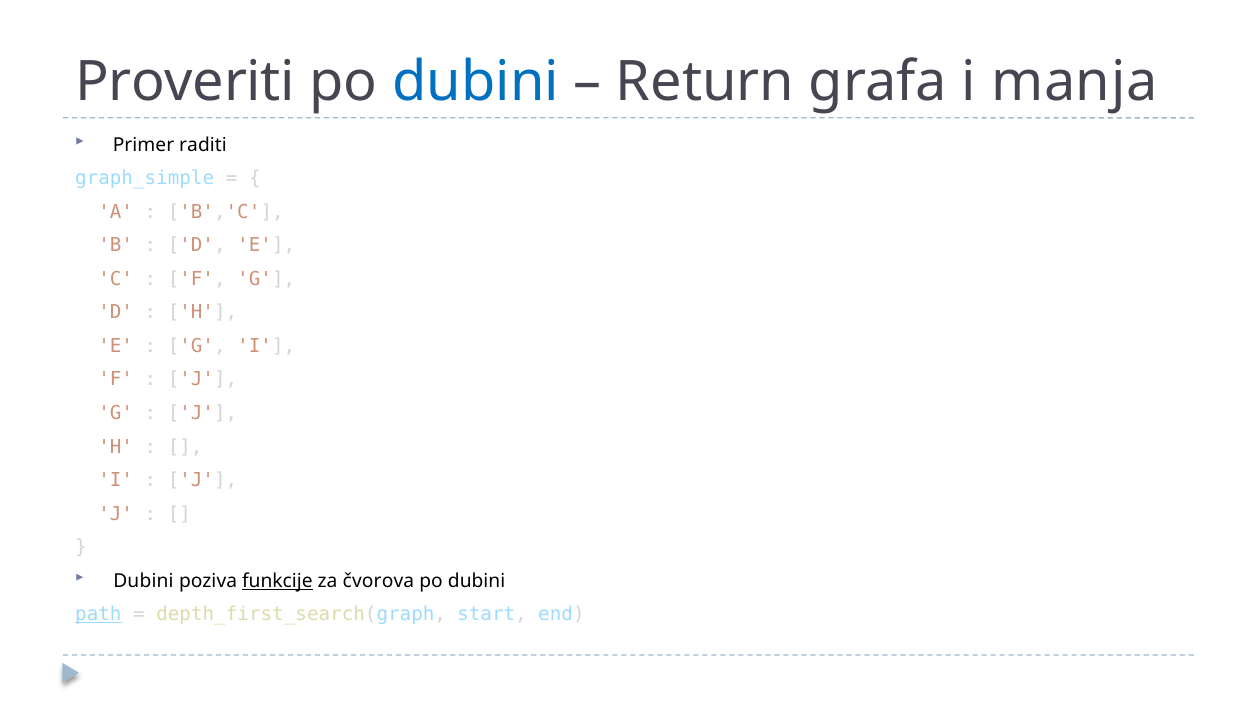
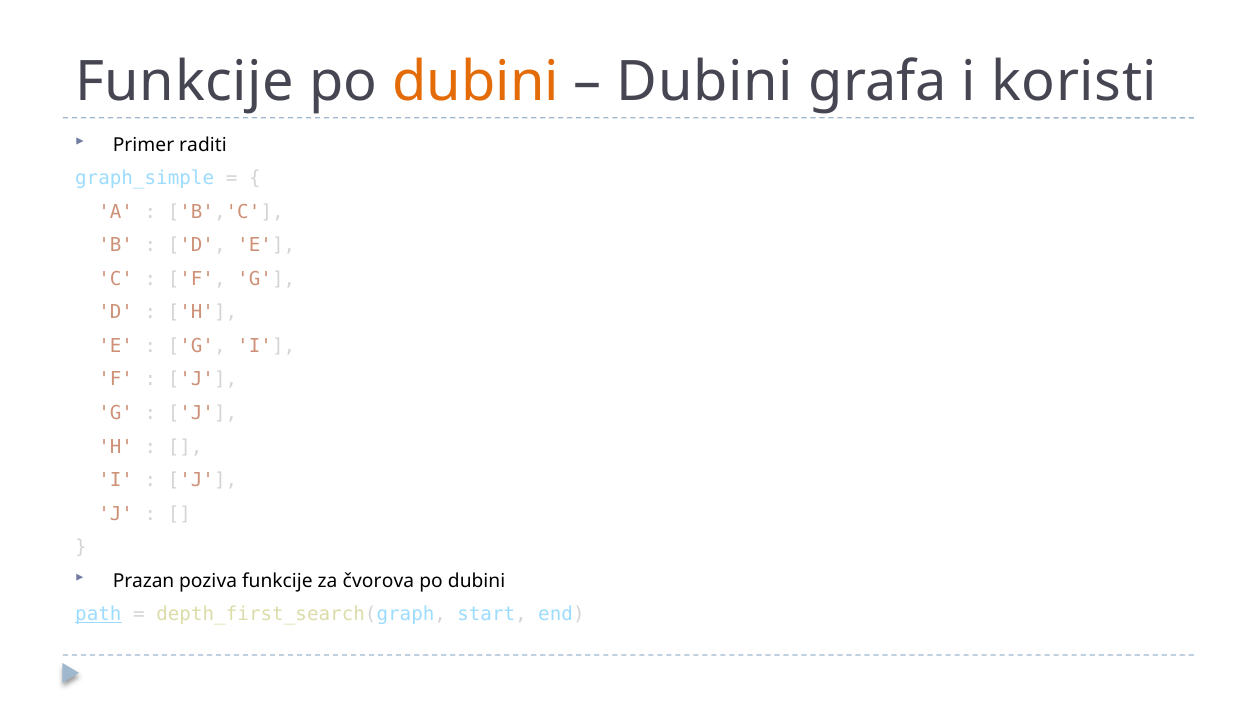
Proveriti: Proveriti -> Funkcije (185, 82)
dubini colour: blue -> orange (476, 82)
Return: Return -> Dubini (705, 82)
manja: manja -> koristi (1074, 82)
Dubini: Dubini -> Prazan (144, 581)
funkcije underline: present -> none (277, 581)
